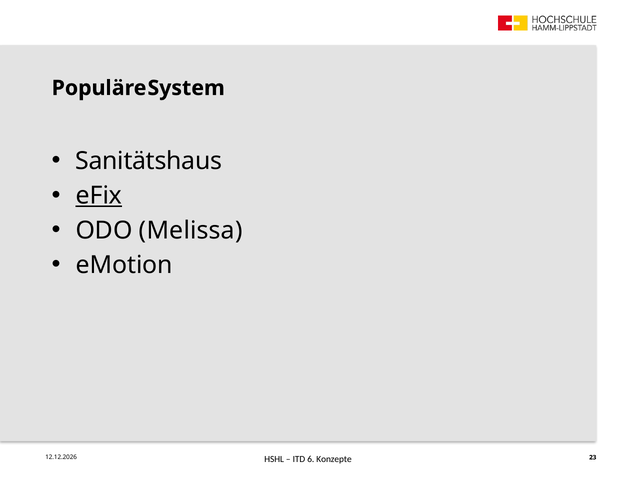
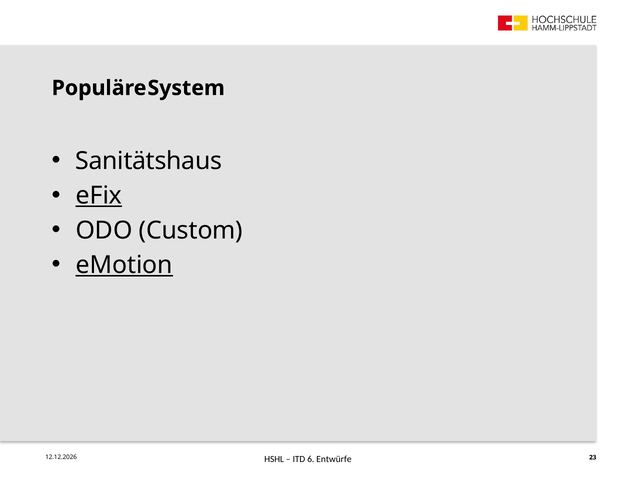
Melissa: Melissa -> Custom (191, 231)
eMotion underline: none -> present (124, 265)
Konzepte: Konzepte -> Entwürfe (334, 459)
